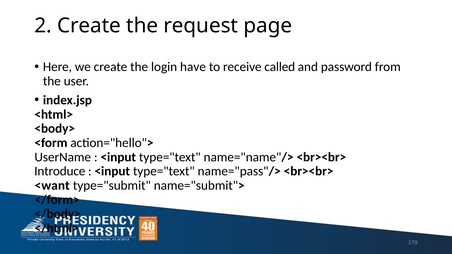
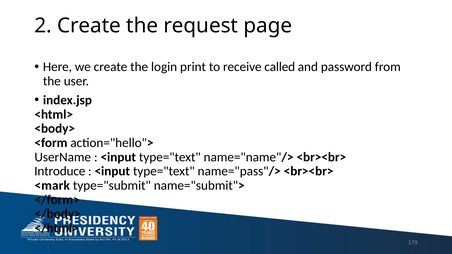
have: have -> print (193, 67)
<want: <want -> <mark (52, 186)
